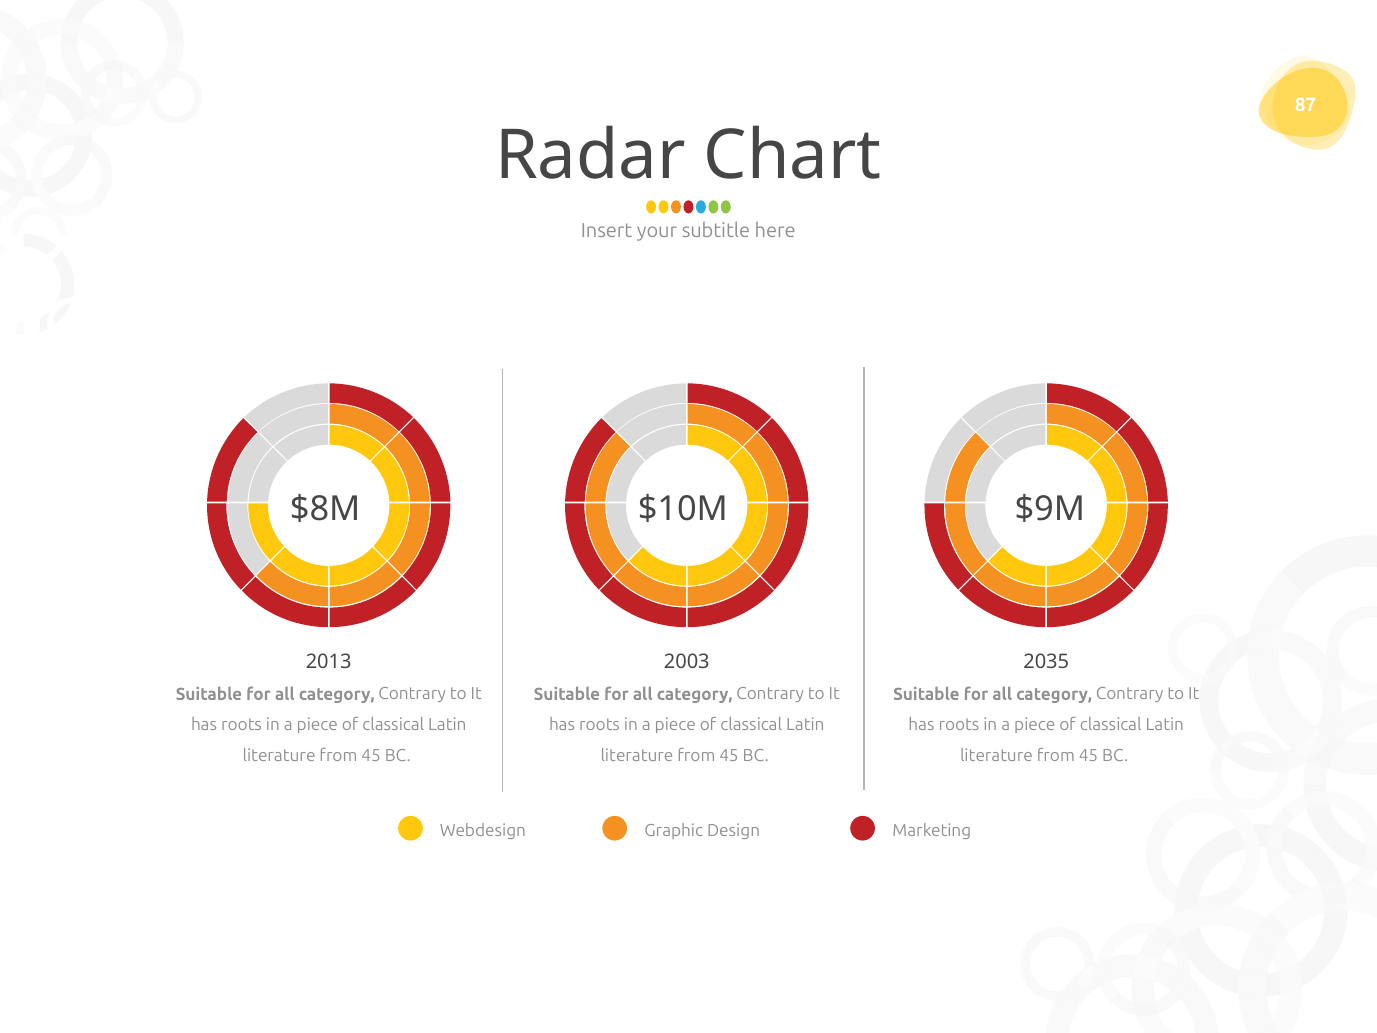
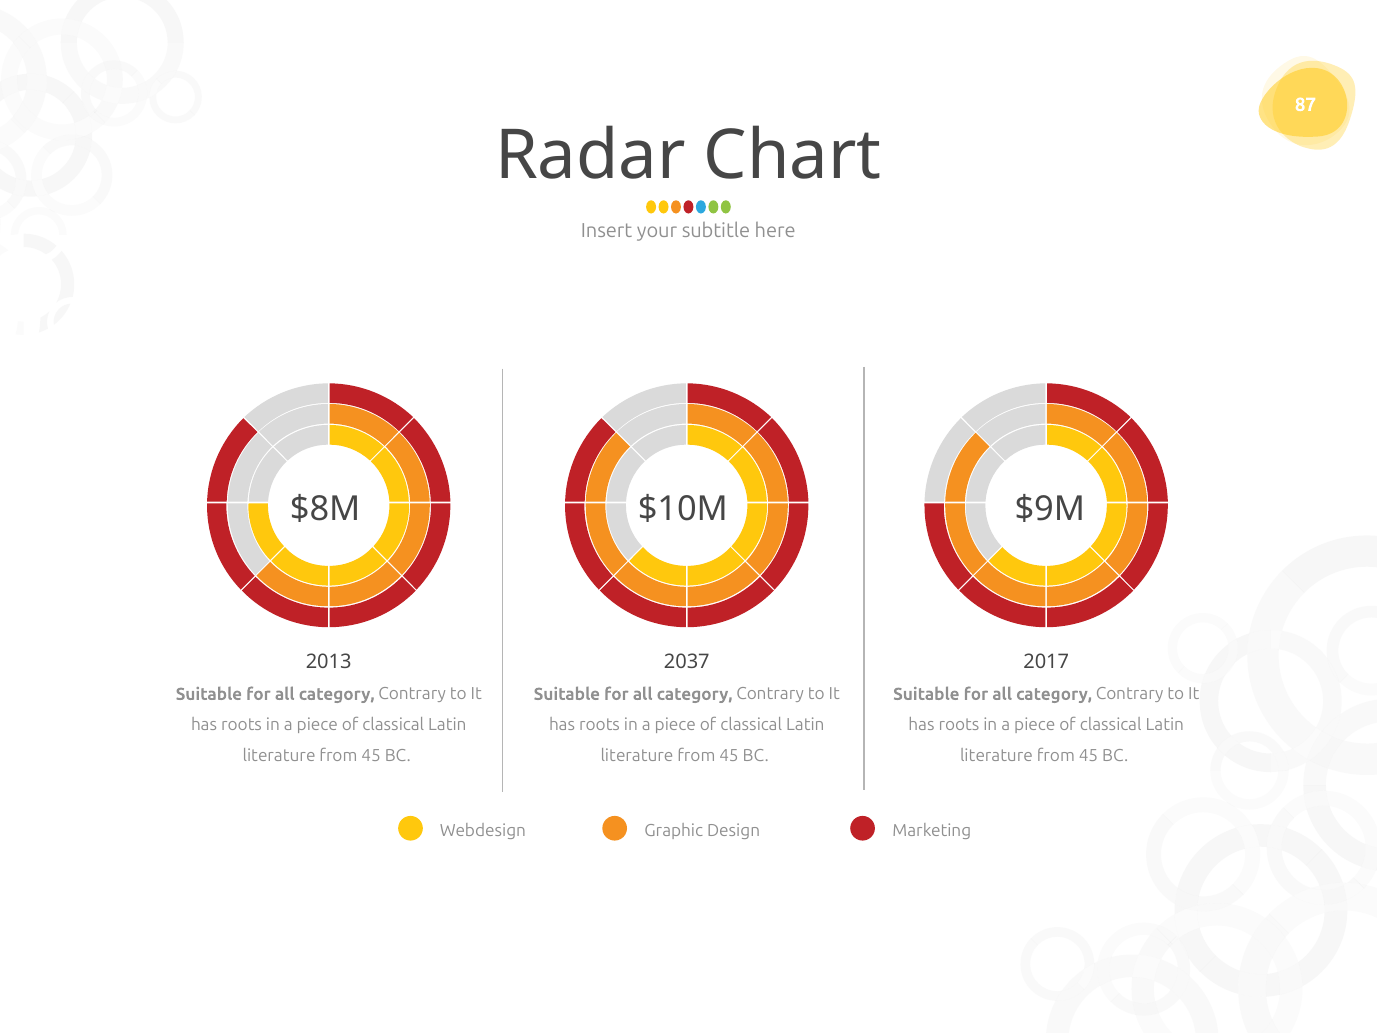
2003: 2003 -> 2037 (687, 662)
2035: 2035 -> 2017 (1046, 662)
